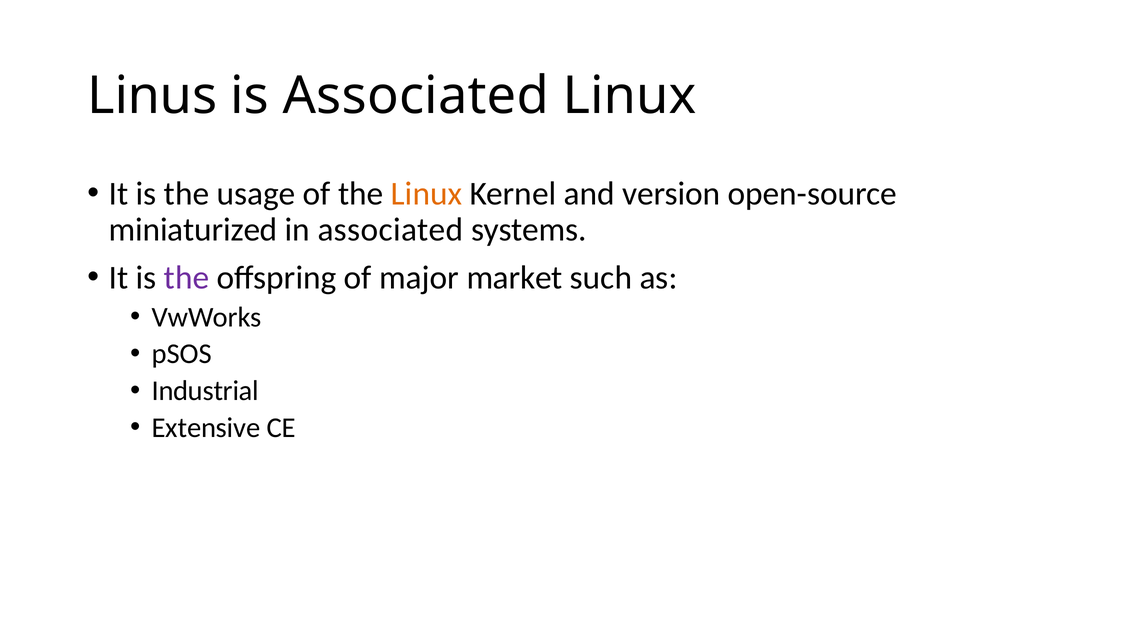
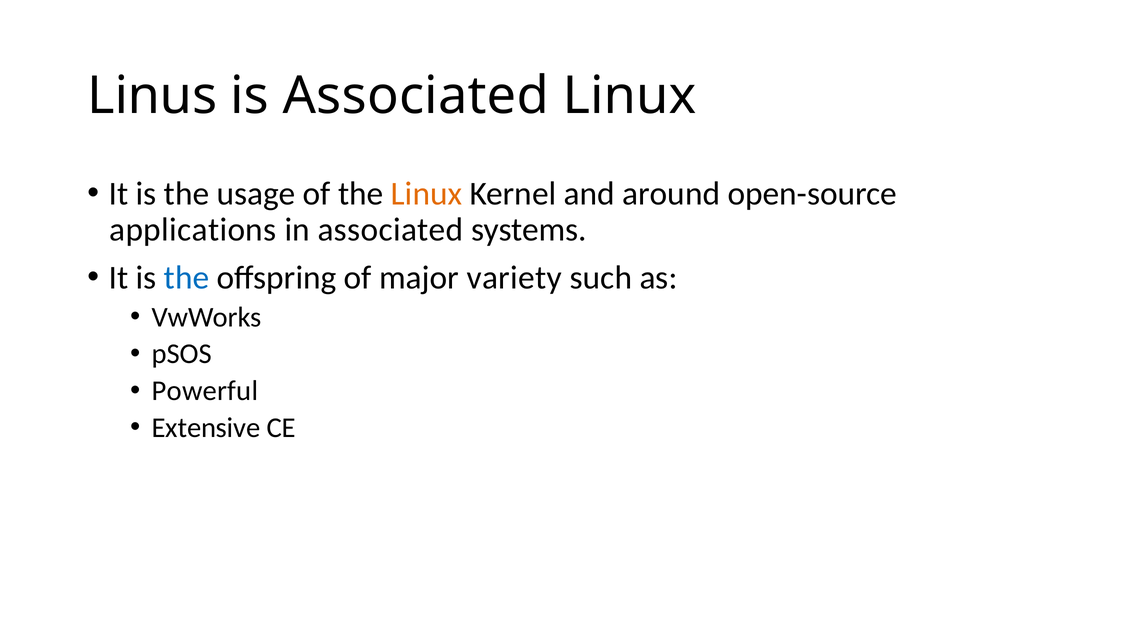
version: version -> around (671, 194)
miniaturized: miniaturized -> applications (193, 230)
the colour: purple -> blue (187, 278)
market: market -> variety (514, 278)
Industrial: Industrial -> Powerful (205, 391)
